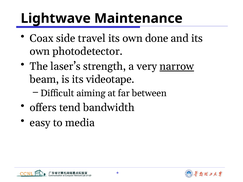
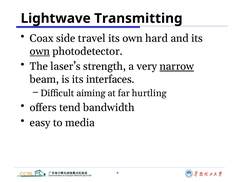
Maintenance: Maintenance -> Transmitting (138, 18)
done: done -> hard (157, 38)
own underline: none -> present (40, 51)
videotape: videotape -> interfaces (110, 79)
between: between -> hurtling (149, 93)
